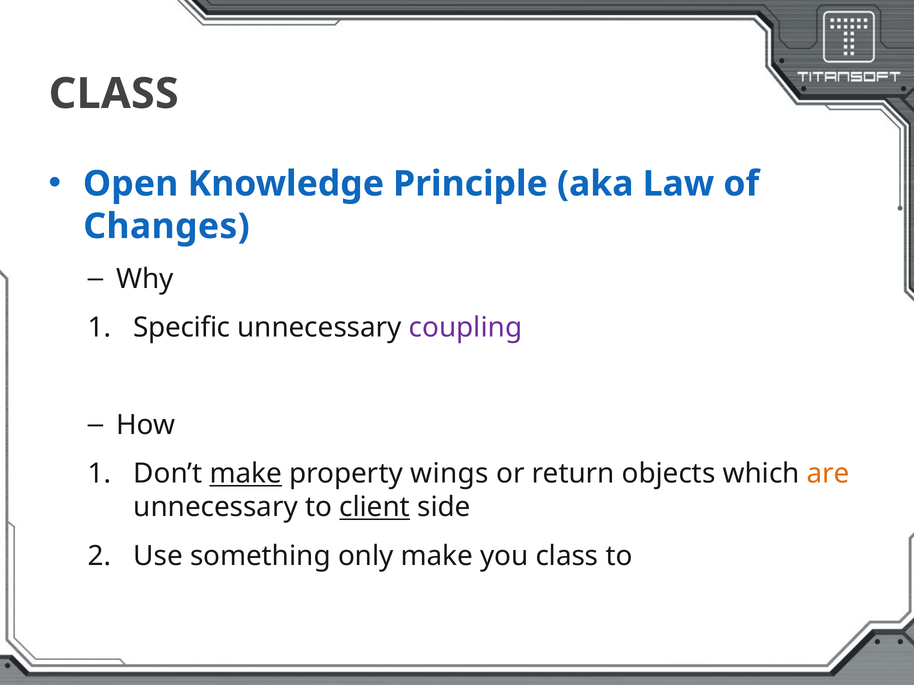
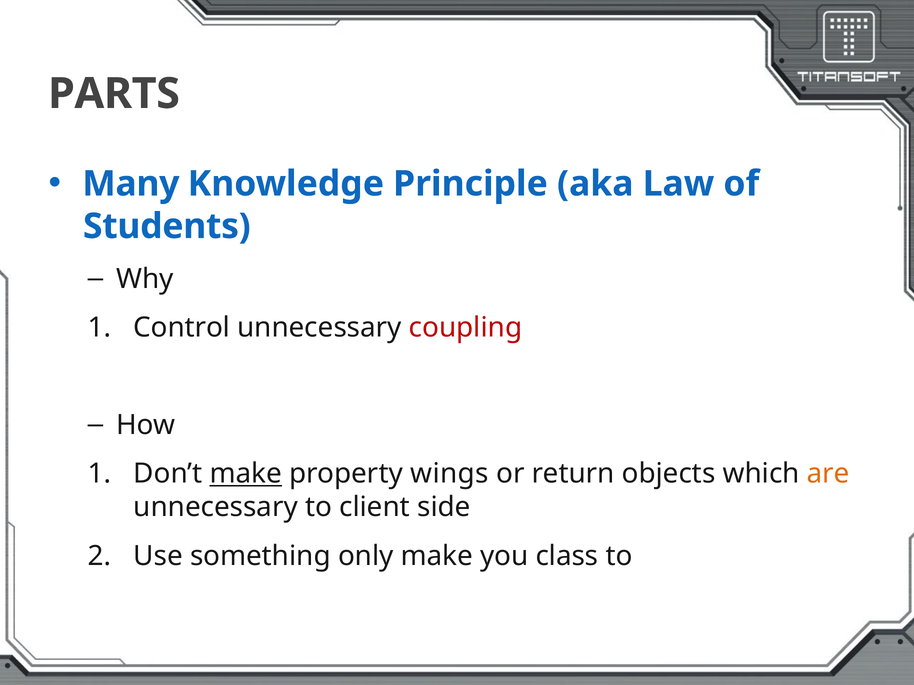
CLASS: CLASS -> PARTS (114, 94)
Open: Open -> Many (131, 184)
Changes: Changes -> Students (167, 226)
Specific: Specific -> Control (182, 328)
coupling colour: purple -> red (466, 328)
client underline: present -> none (375, 508)
